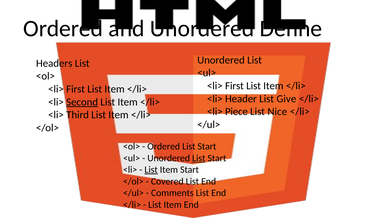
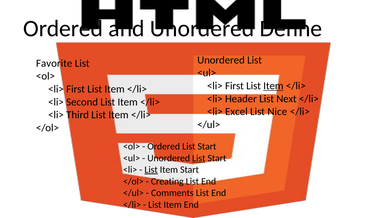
Headers: Headers -> Favorite (54, 63)
Item underline: none -> present (273, 86)
Give: Give -> Next (287, 99)
Second underline: present -> none (82, 102)
Piece: Piece -> Excel (236, 112)
Covered: Covered -> Creating (167, 181)
